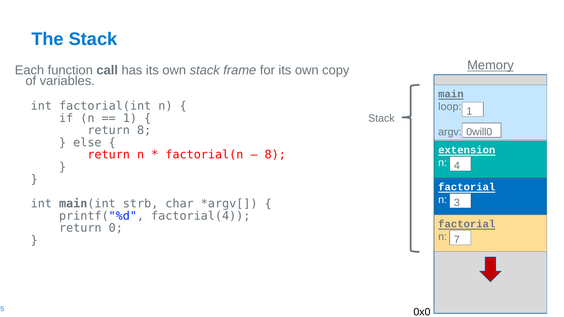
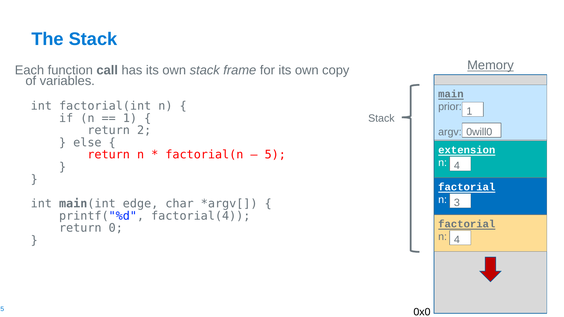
loop: loop -> prior (450, 107)
return 8: 8 -> 2 (144, 130)
8: 8 -> 5 (275, 155)
strb: strb -> edge (141, 204)
n 7: 7 -> 4 (457, 240)
